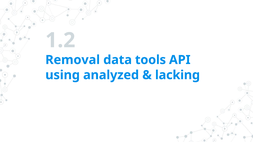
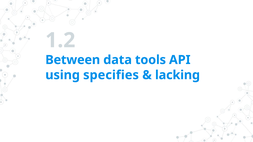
Removal: Removal -> Between (73, 60)
analyzed: analyzed -> specifies (111, 75)
